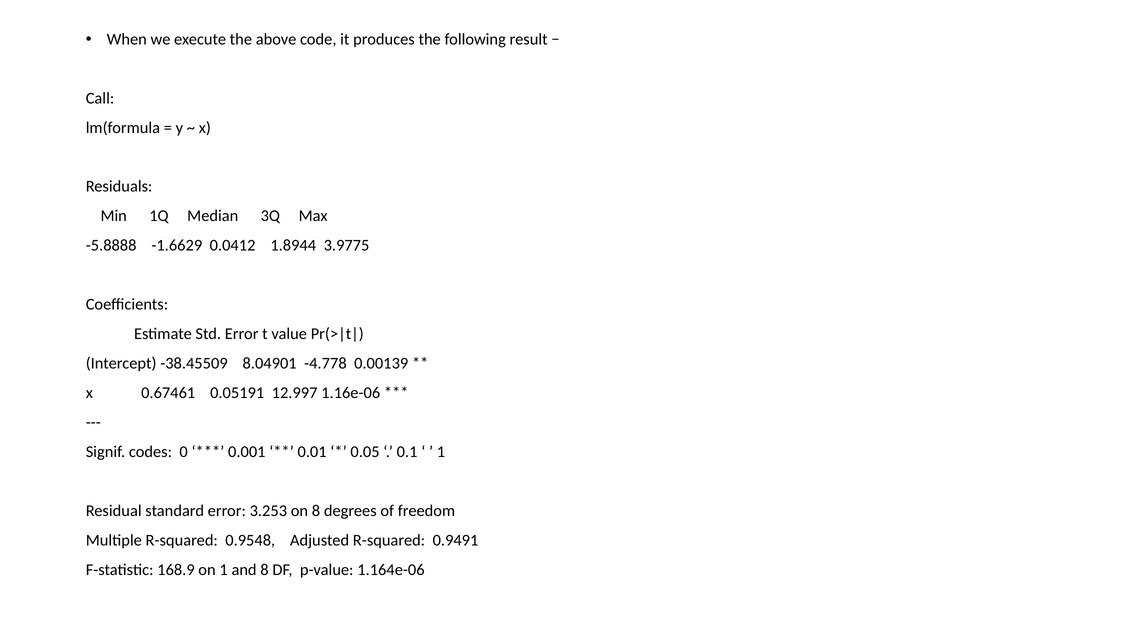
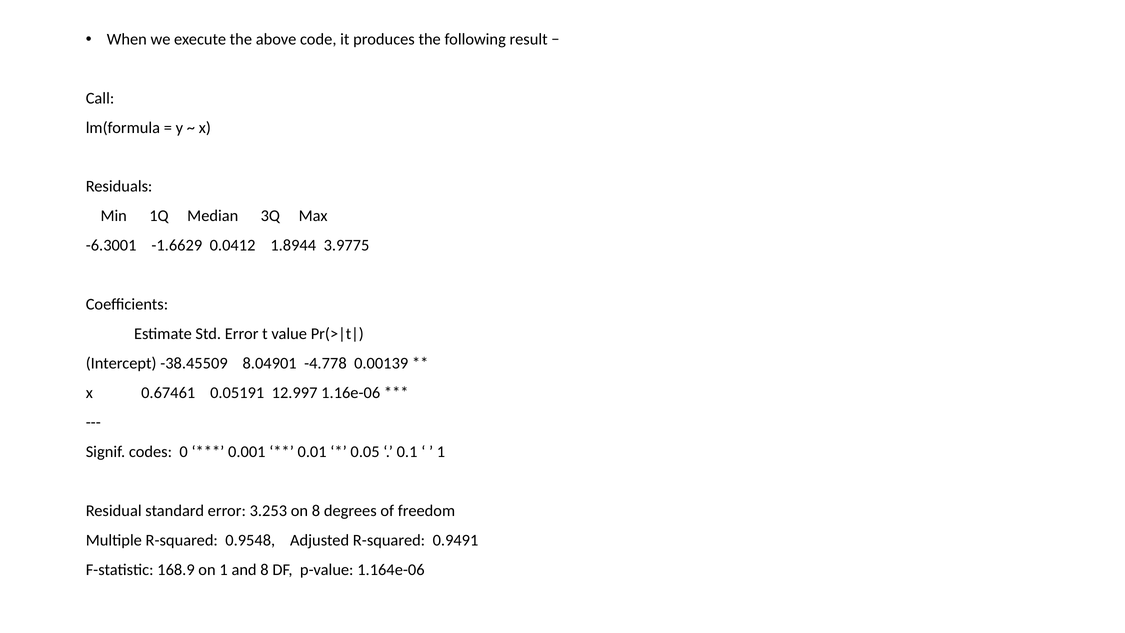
-5.8888: -5.8888 -> -6.3001 (111, 245)
